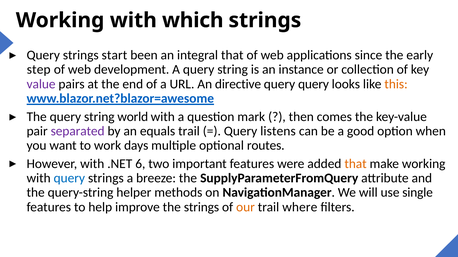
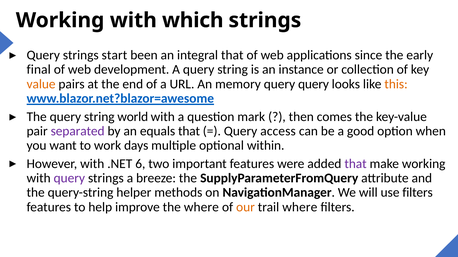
step: step -> final (39, 70)
value colour: purple -> orange (41, 84)
directive: directive -> memory (238, 84)
equals trail: trail -> that (189, 132)
listens: listens -> access (278, 132)
routes: routes -> within (266, 146)
that colour: orange -> purple (356, 164)
query colour: blue -> purple (69, 179)
use single: single -> filters (418, 193)
the strings: strings -> where (201, 207)
